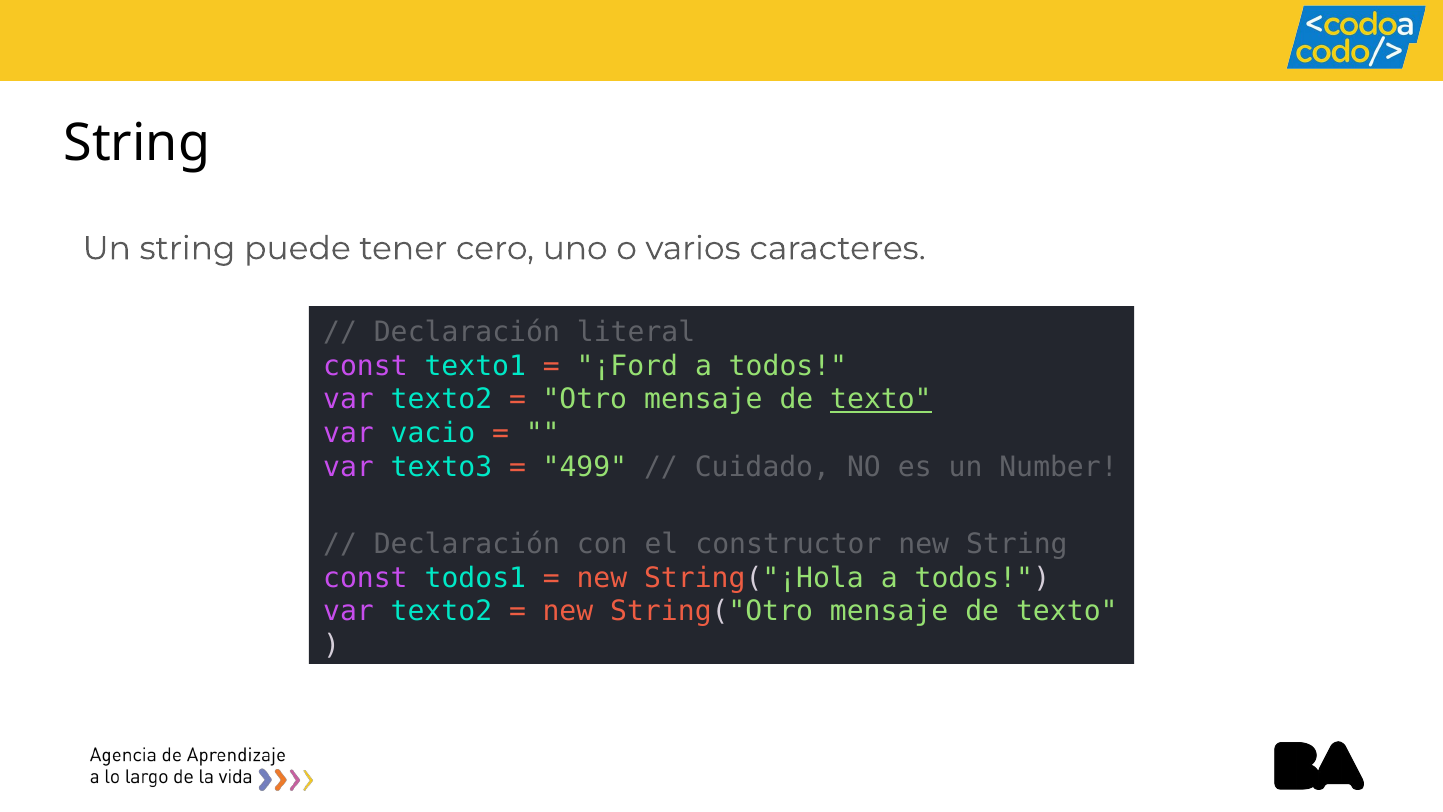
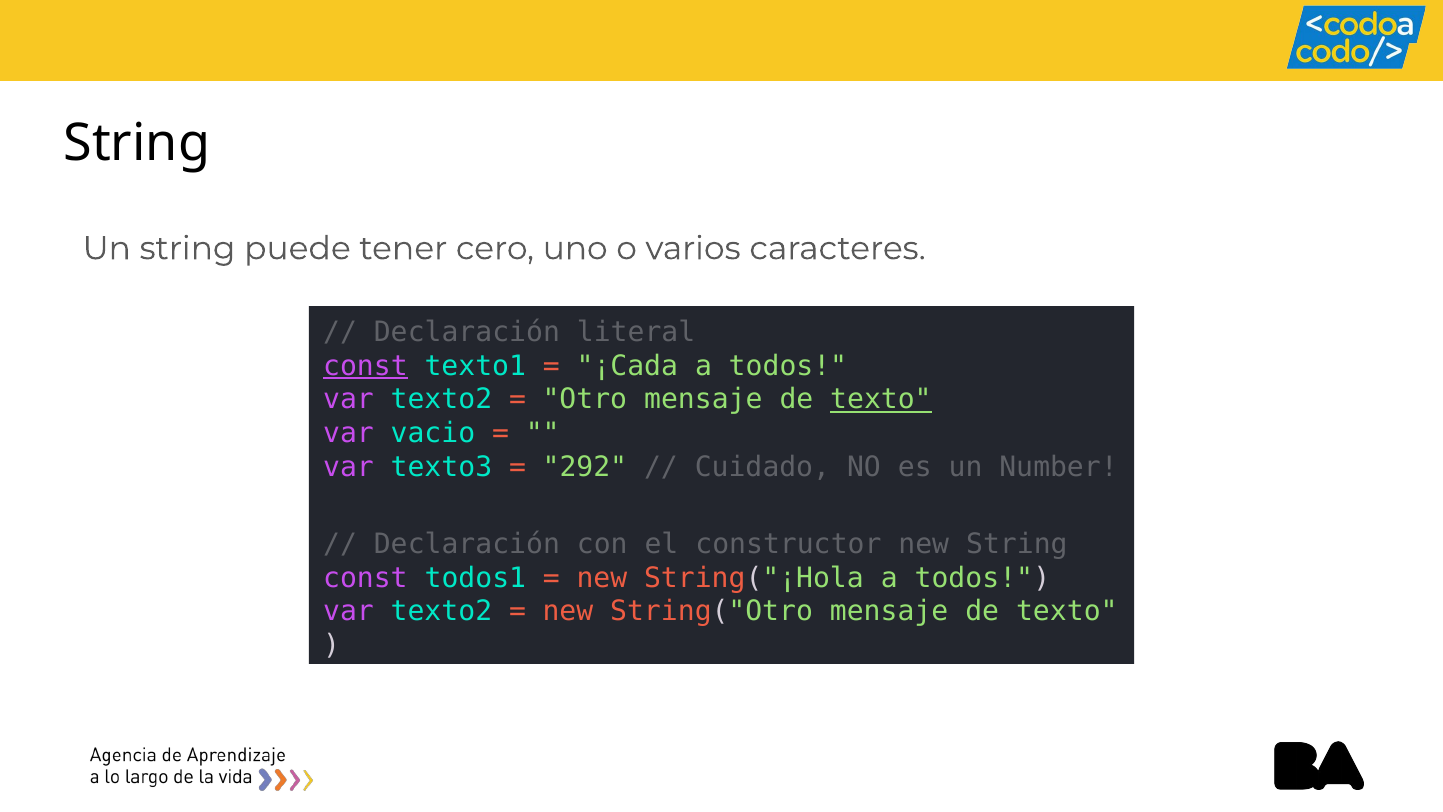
const underline: none -> present (365, 366)
¡Ford: ¡Ford -> ¡Cada (627, 366)
499: 499 -> 292 (585, 467)
